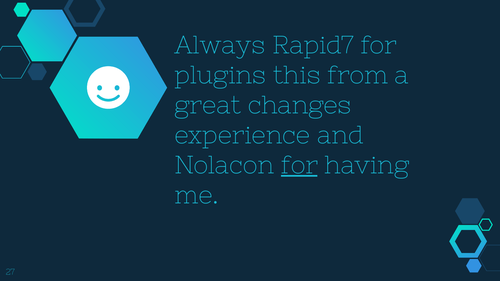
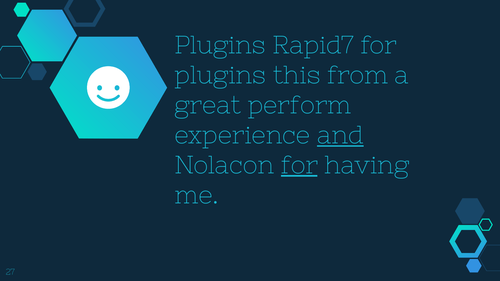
Always: Always -> Plugins (220, 45)
changes: changes -> perform (300, 105)
and underline: none -> present (341, 135)
